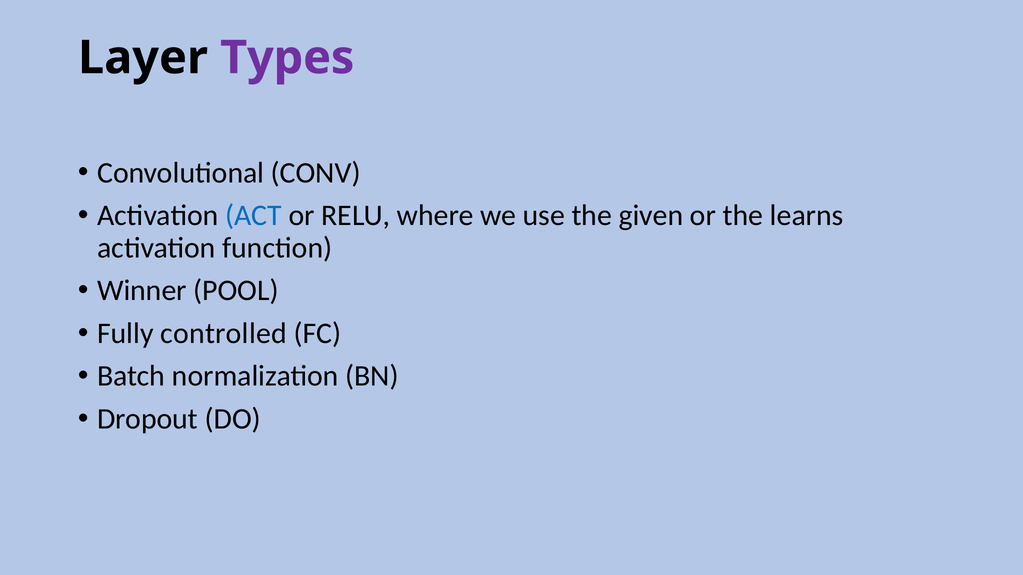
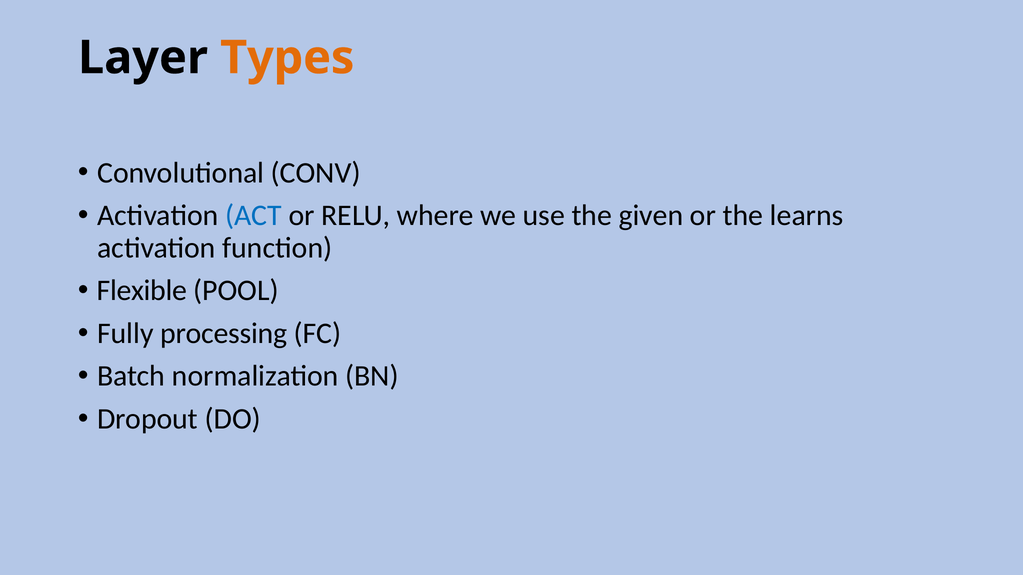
Types colour: purple -> orange (287, 58)
Winner: Winner -> Flexible (142, 291)
controlled: controlled -> processing (224, 334)
